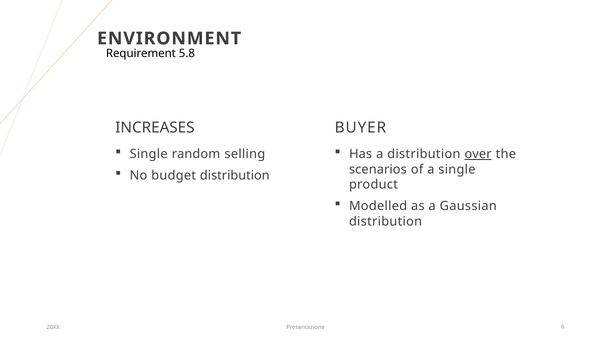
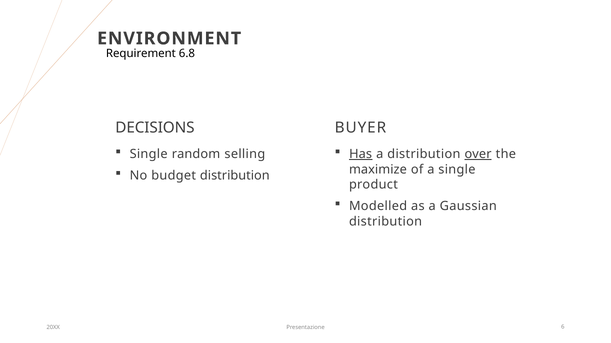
5.8: 5.8 -> 6.8 (187, 54)
INCREASES: INCREASES -> DECISIONS (155, 128)
Has underline: none -> present (361, 154)
scenarios: scenarios -> maximize (378, 170)
